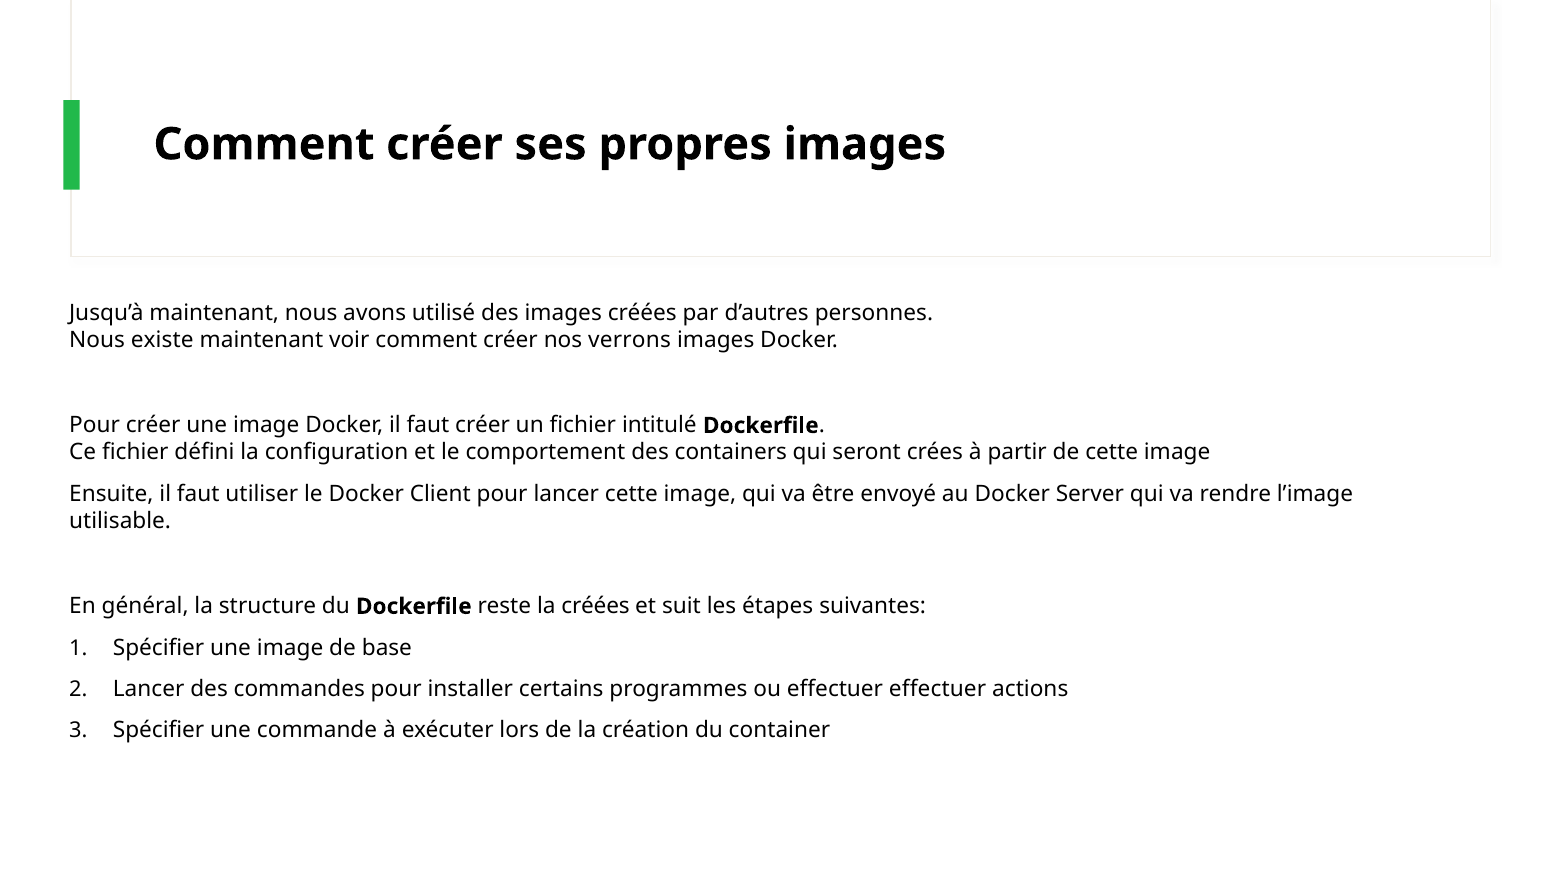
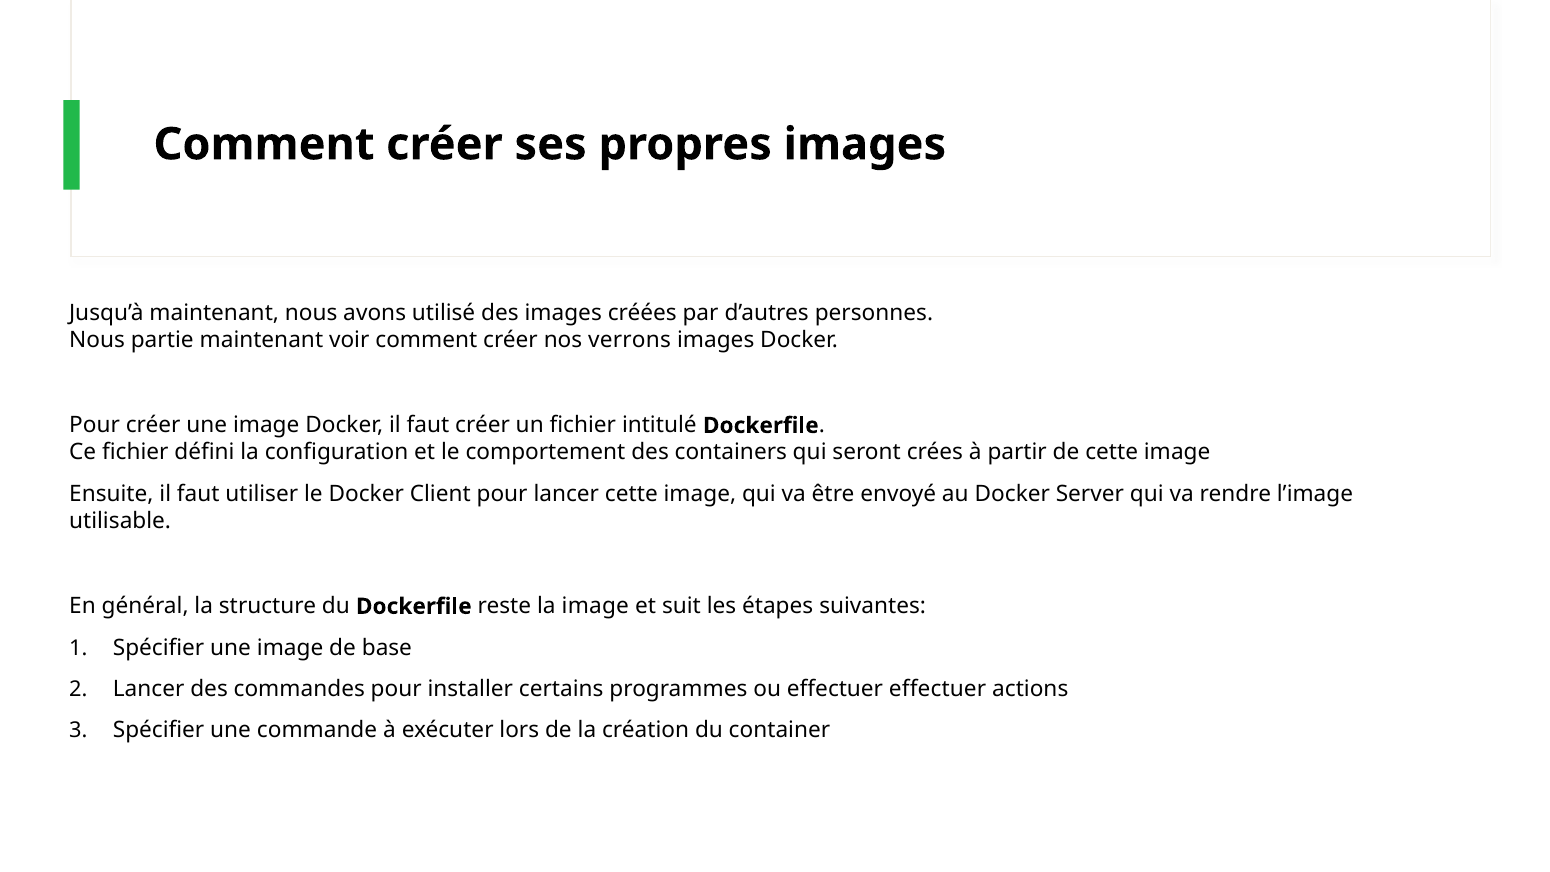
existe: existe -> partie (162, 340)
la créées: créées -> image (595, 606)
